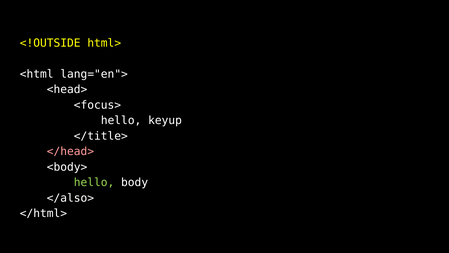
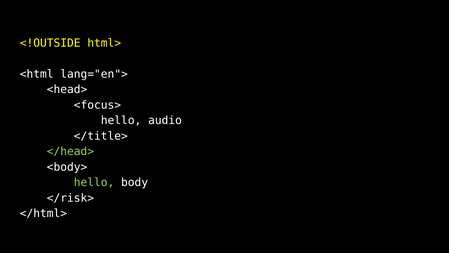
keyup: keyup -> audio (165, 120)
</head> colour: pink -> light green (70, 151)
</also>: </also> -> </risk> (70, 198)
